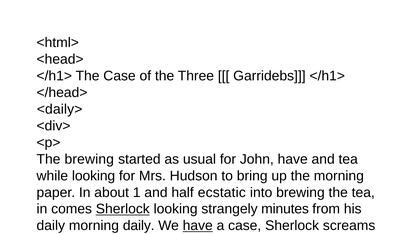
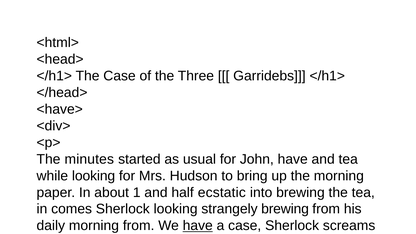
<daily>: <daily> -> <have> (60, 109)
The brewing: brewing -> minutes (89, 159)
Sherlock underline: present -> none (123, 209)
strangely minutes: minutes -> brewing (285, 209)
morning daily: daily -> from (139, 226)
